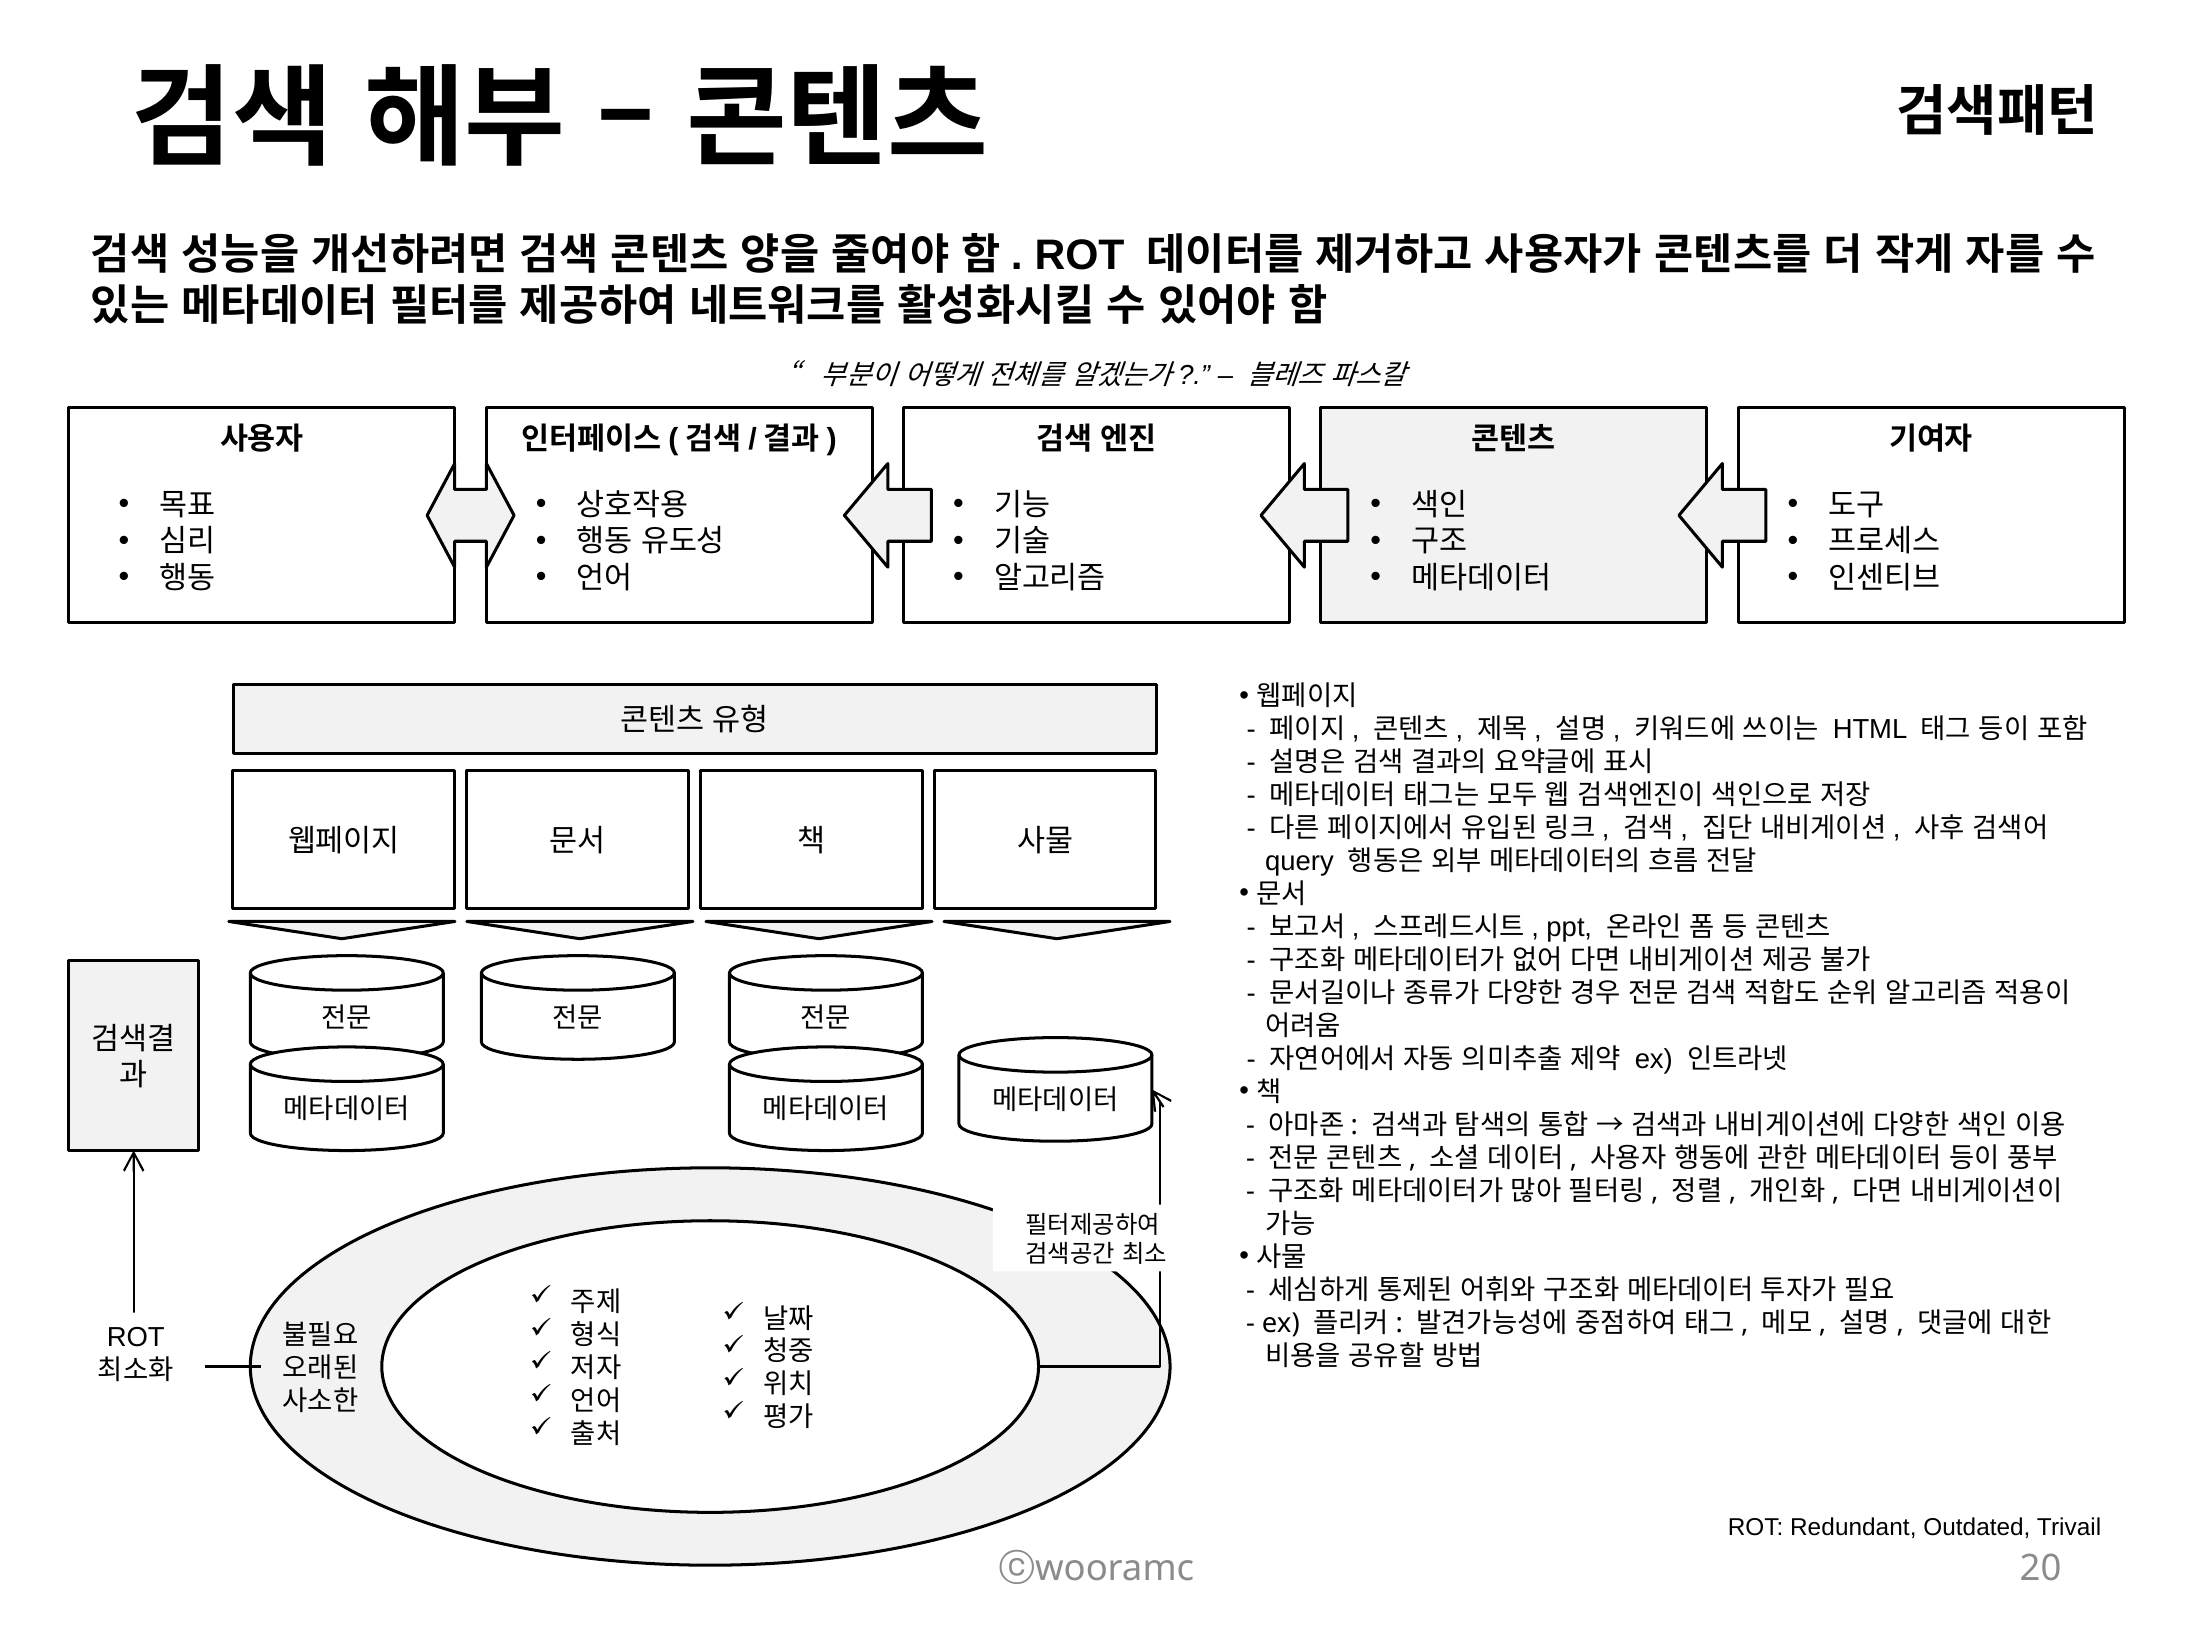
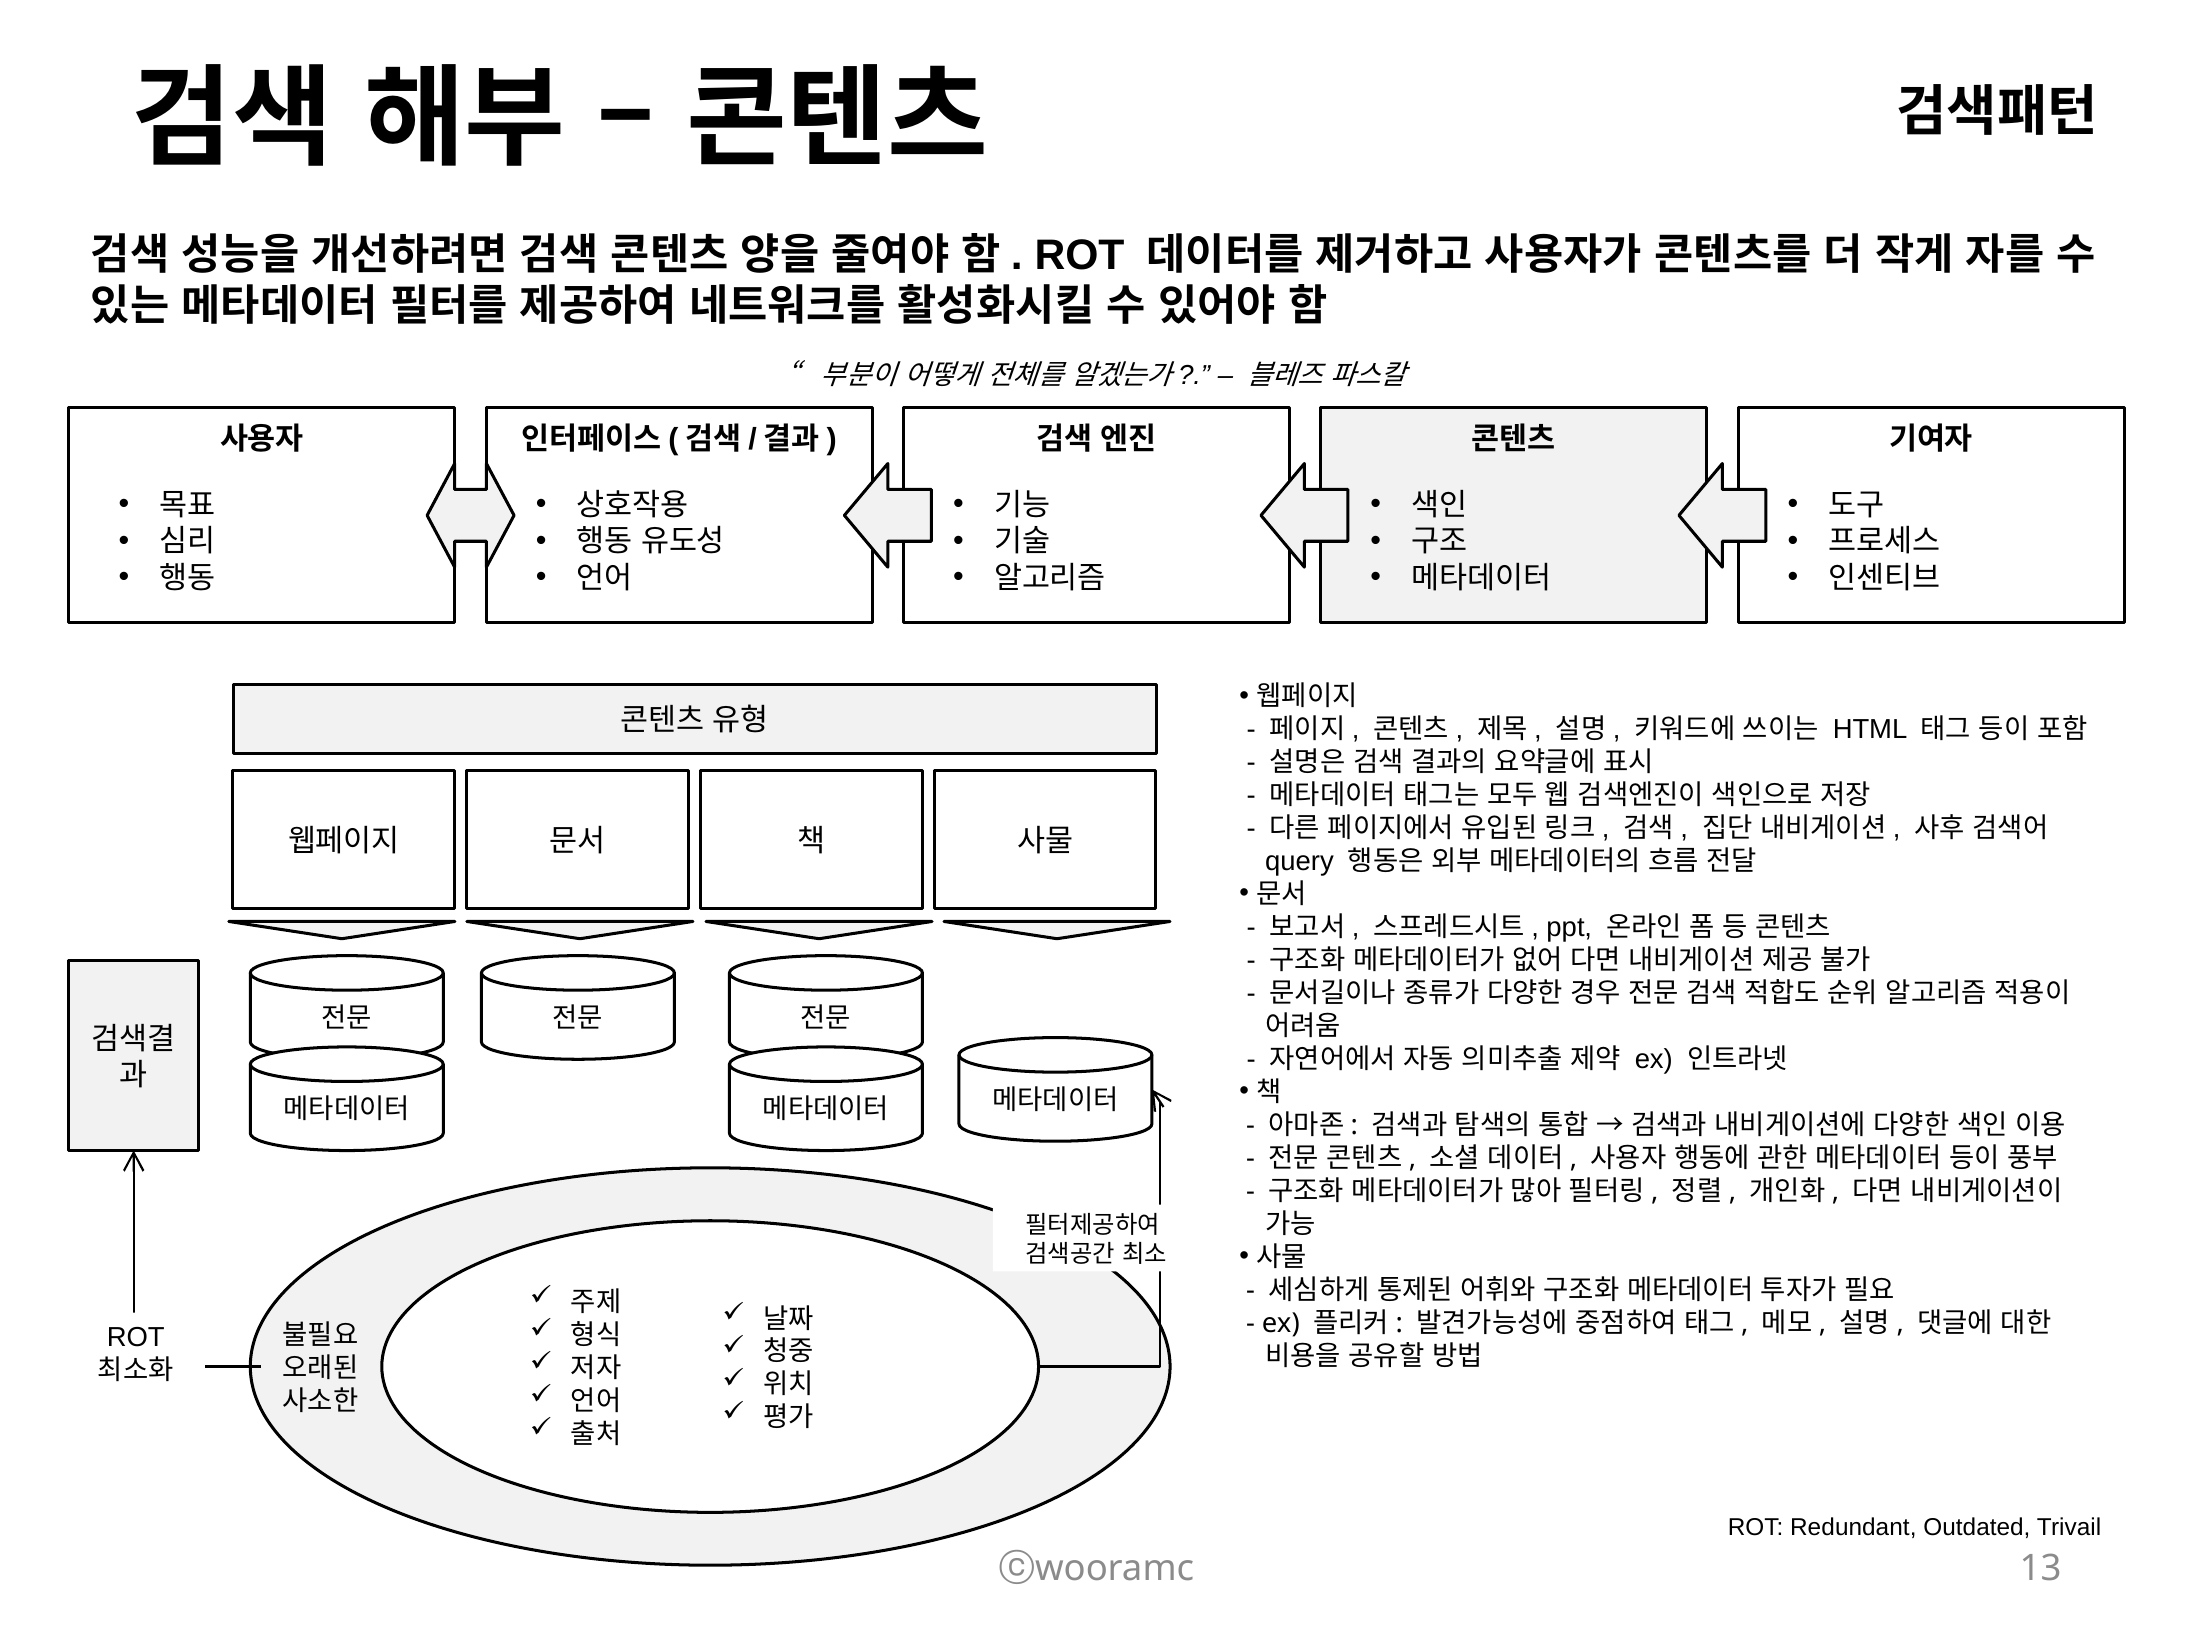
20: 20 -> 13 (2041, 1568)
